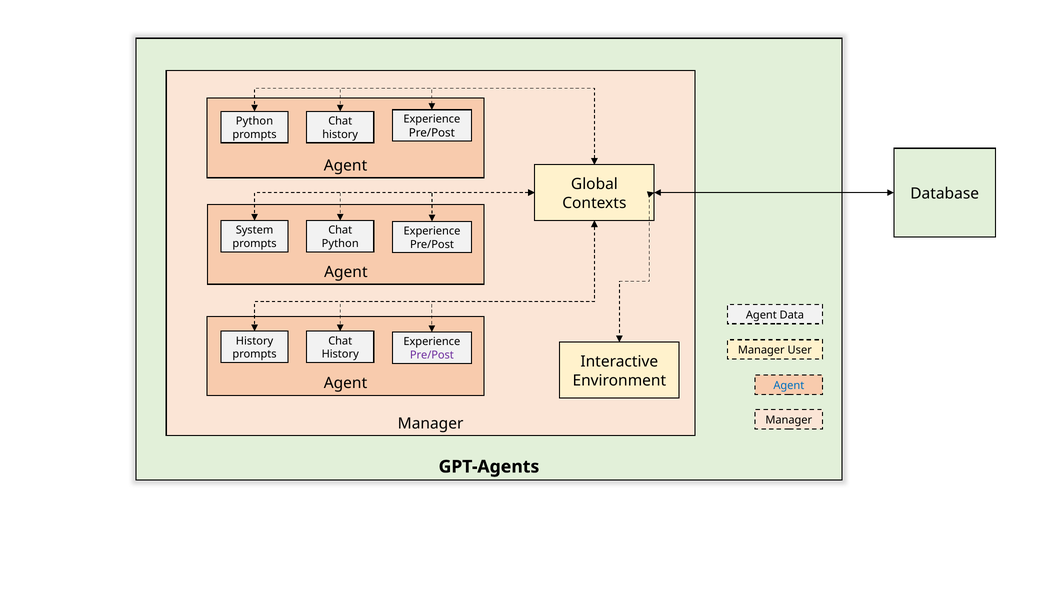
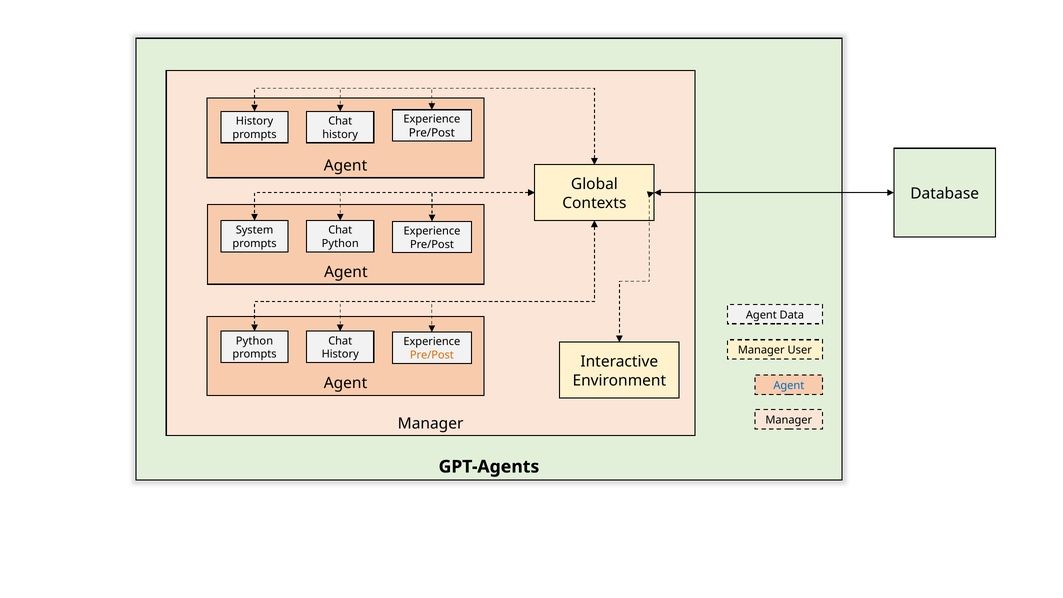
Python: Python -> History (255, 121)
History: History -> Python (254, 341)
Pre/Post colour: purple -> orange (432, 355)
